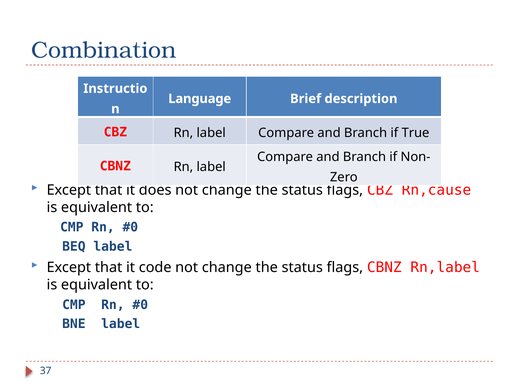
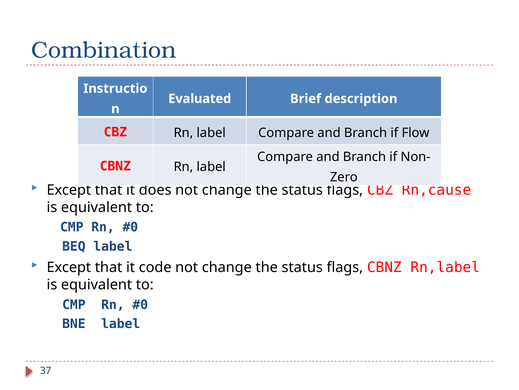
Language: Language -> Evaluated (200, 99)
True: True -> Flow (416, 133)
